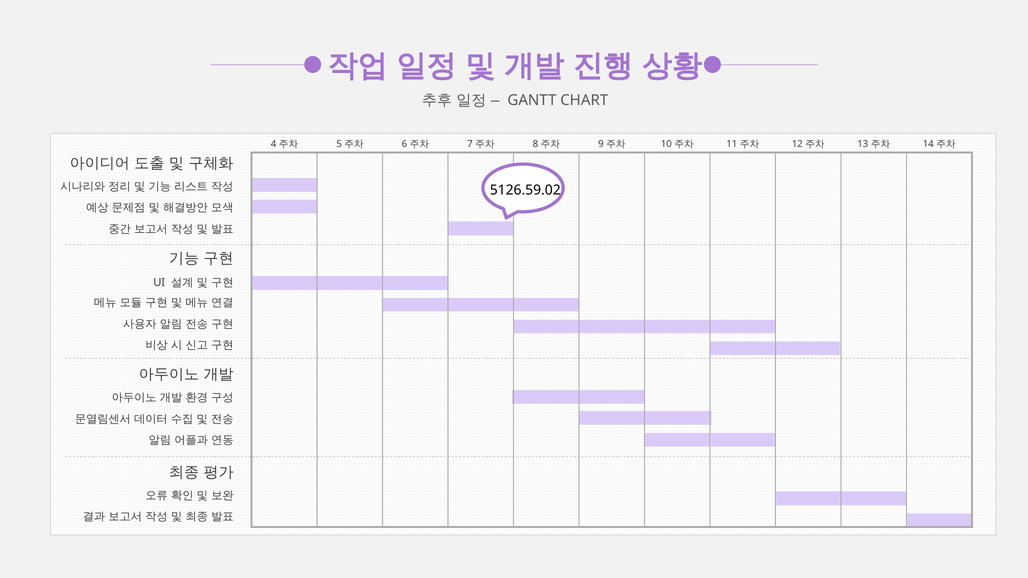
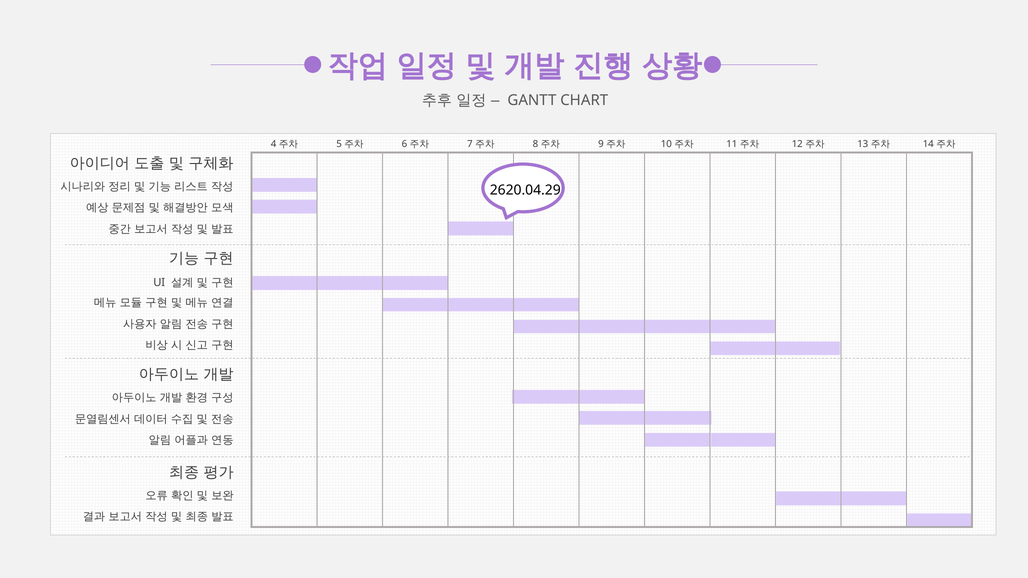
5126.59.02: 5126.59.02 -> 2620.04.29 (525, 190)
